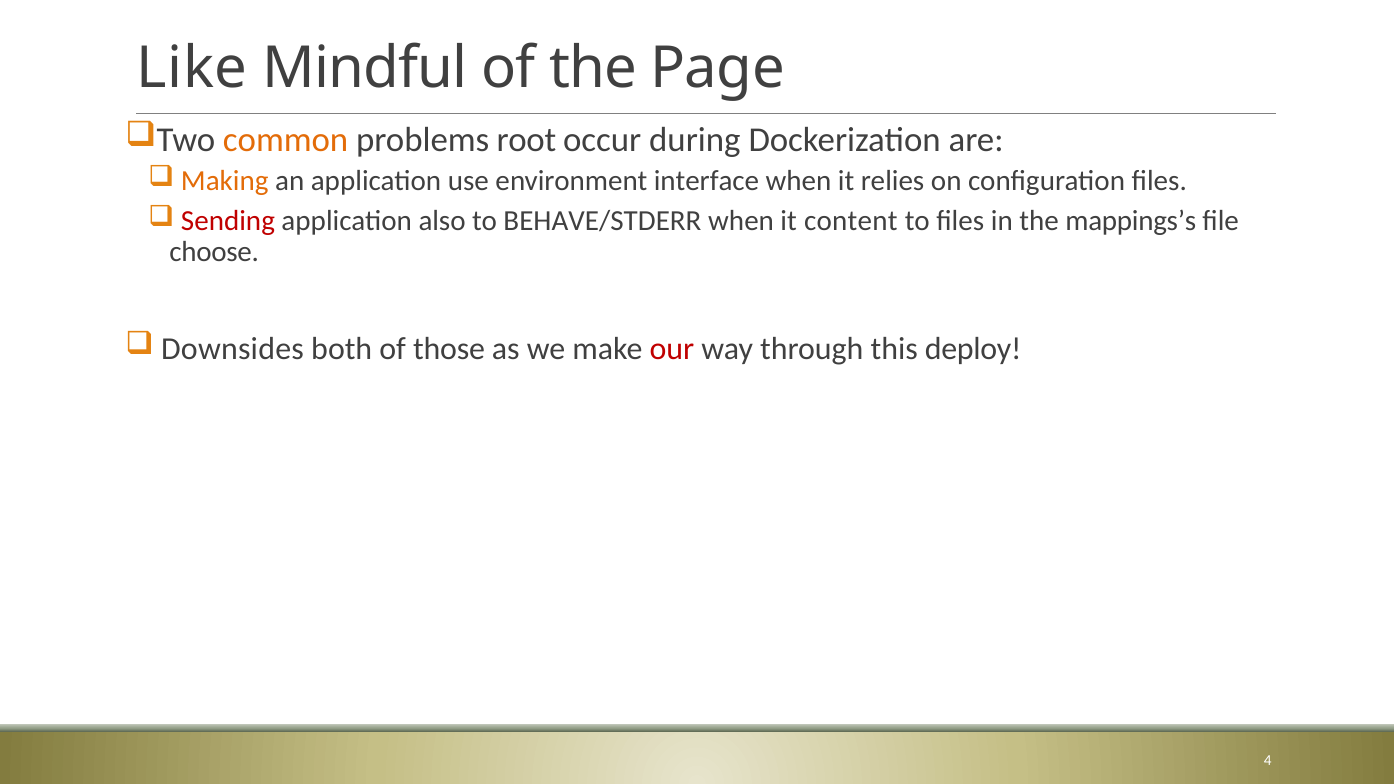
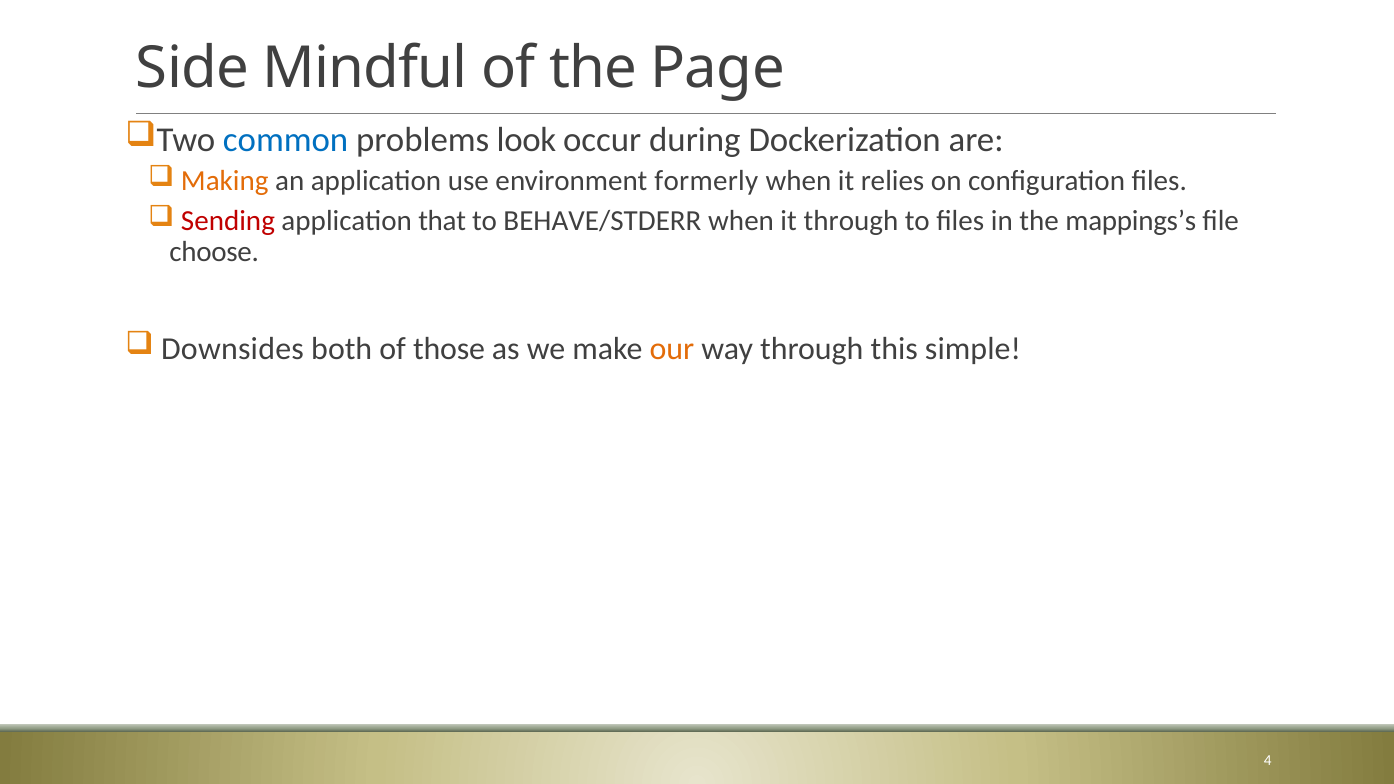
Like: Like -> Side (193, 68)
common colour: orange -> blue (286, 140)
root: root -> look (526, 140)
interface: interface -> formerly (706, 181)
also: also -> that (442, 221)
it content: content -> through (851, 221)
our colour: red -> orange (672, 349)
deploy: deploy -> simple (973, 349)
